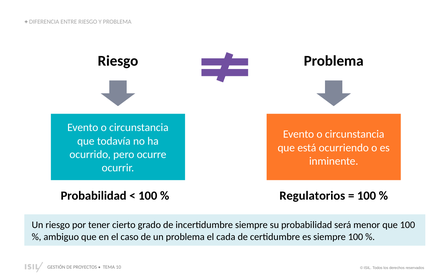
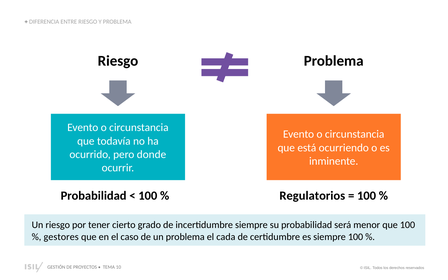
ocurre: ocurre -> donde (152, 154)
ambiguo: ambiguo -> gestores (61, 237)
